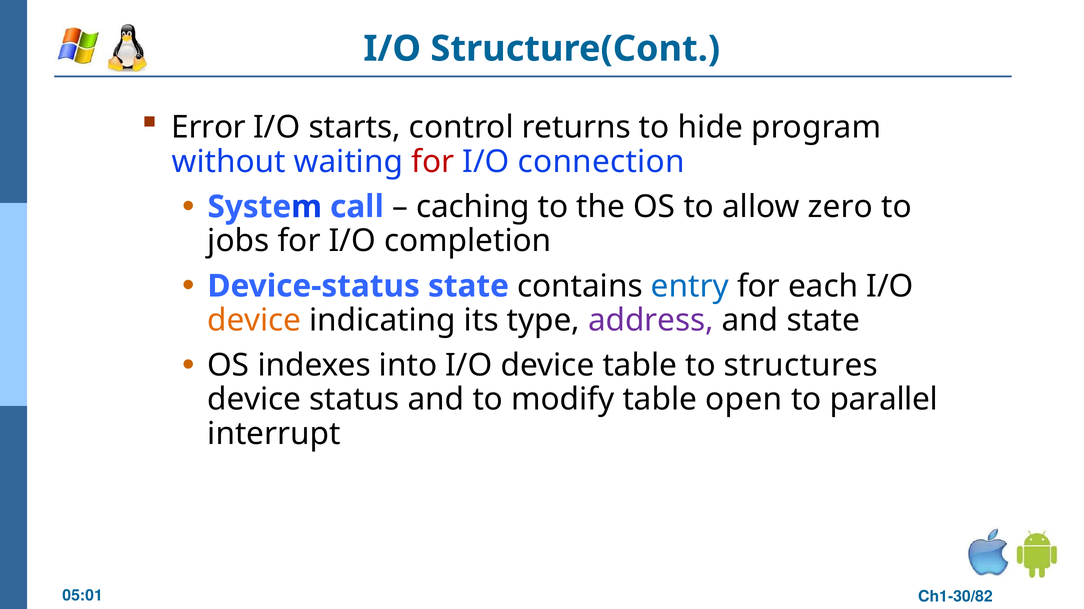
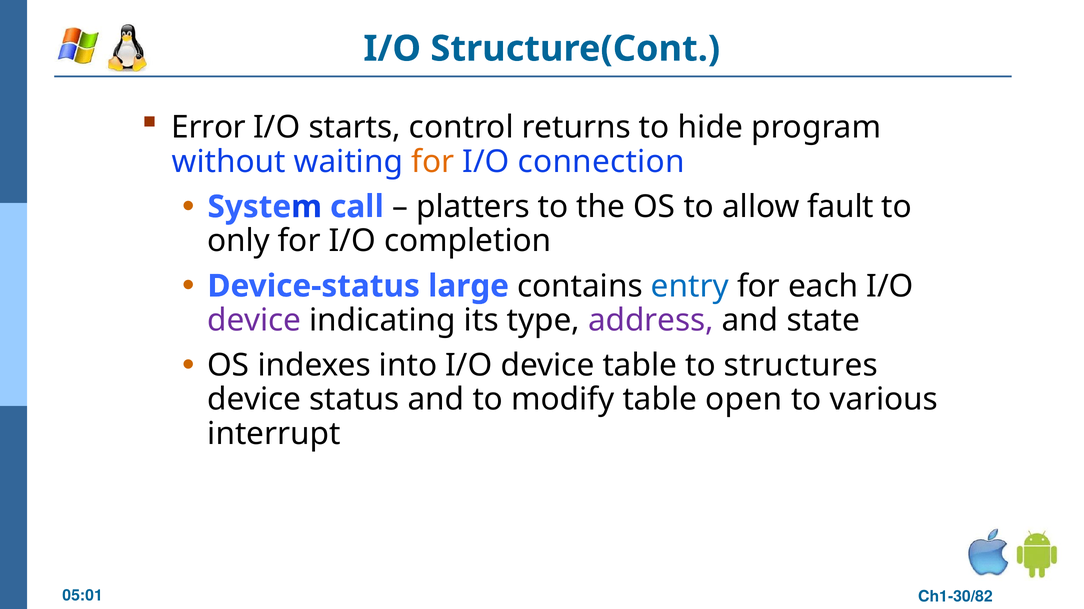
for colour: red -> orange (433, 162)
caching: caching -> platters (473, 207)
zero: zero -> fault (841, 207)
jobs: jobs -> only (239, 241)
Device-status state: state -> large (469, 286)
device colour: orange -> purple (254, 321)
parallel: parallel -> various (884, 400)
